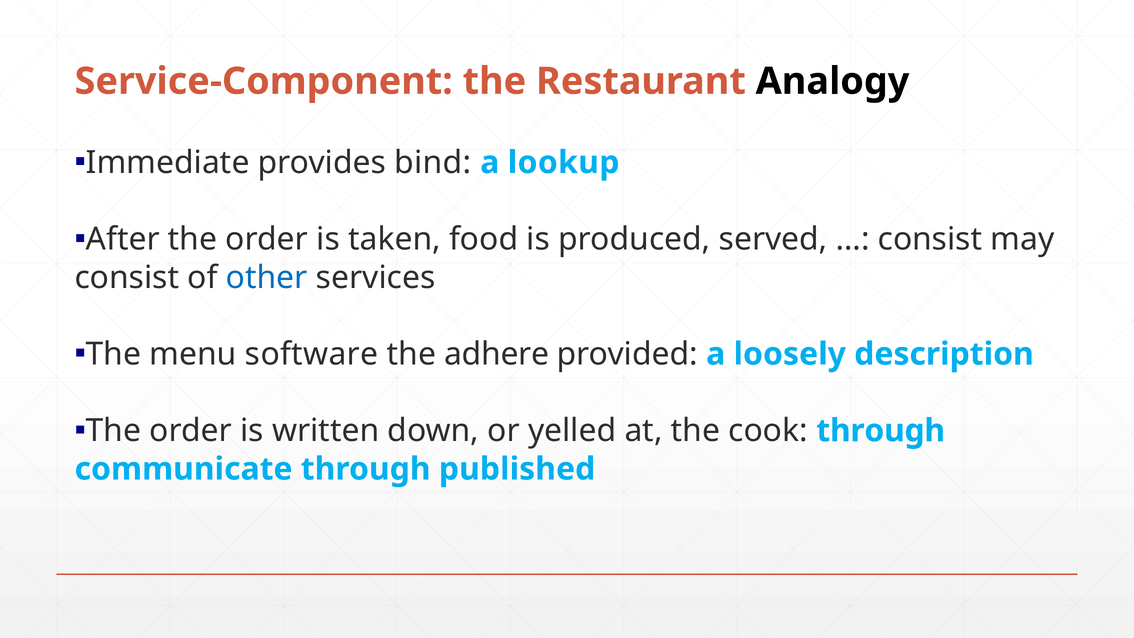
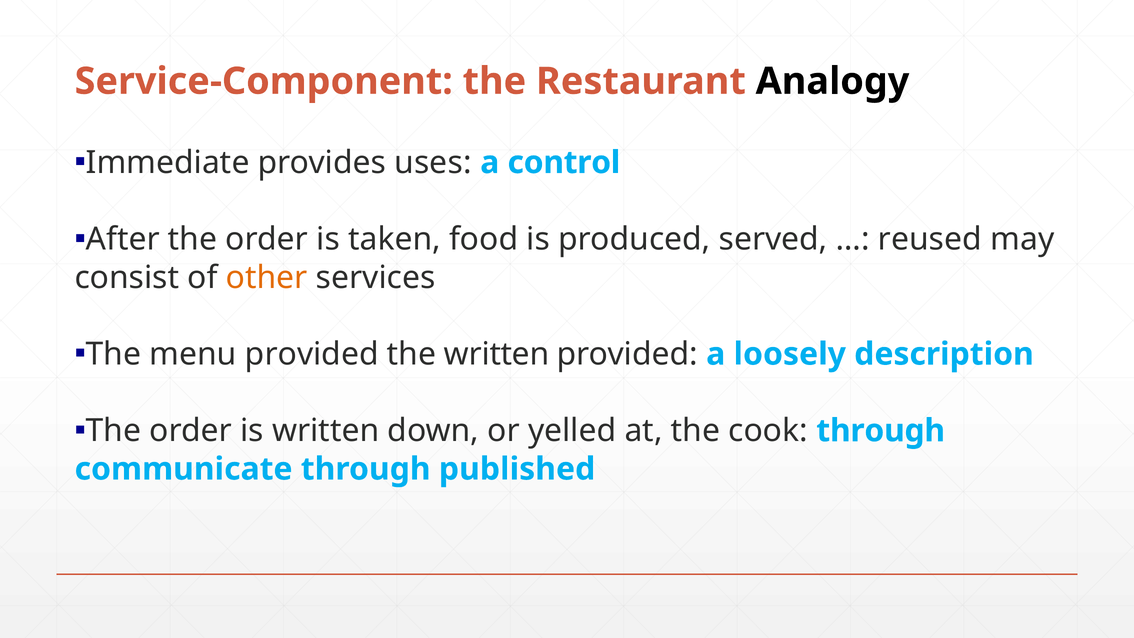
bind: bind -> uses (433, 163)
lookup: lookup -> control (564, 163)
consist: consist -> reused (930, 239)
other colour: blue -> orange (267, 277)
menu software: software -> provided (312, 354)
the adhere: adhere -> written (497, 354)
